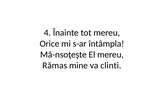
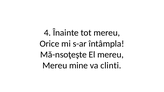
Rămas: Rămas -> Mereu (55, 66)
